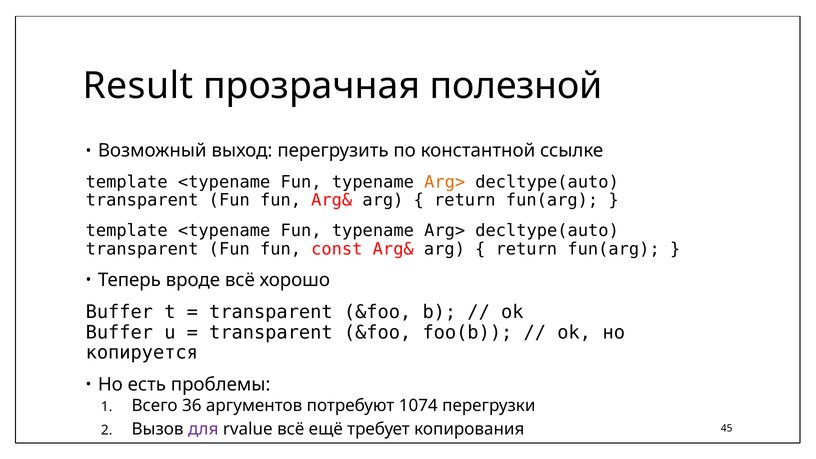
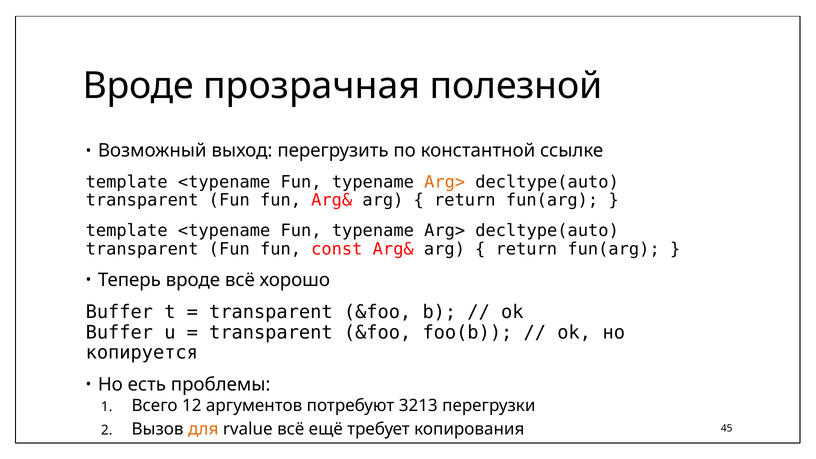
Result: Result -> Вроде (138, 86)
36: 36 -> 12 (192, 406)
1074: 1074 -> 3213 (418, 406)
для colour: purple -> orange (203, 429)
